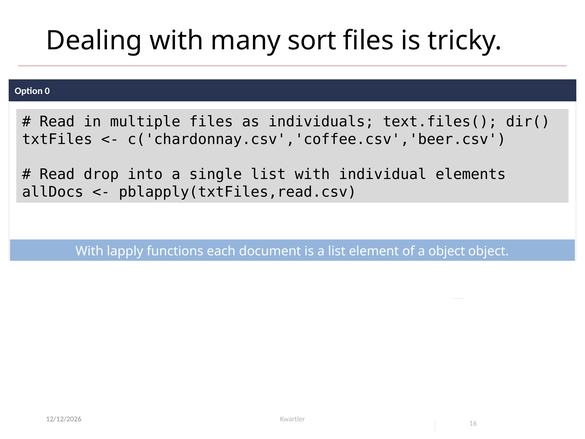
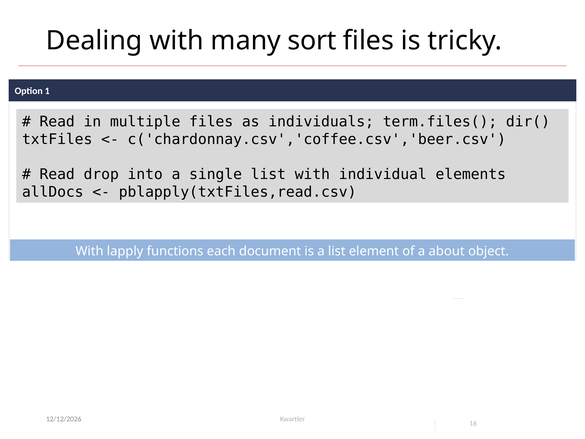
0: 0 -> 1 (47, 91)
text.files(: text.files( -> term.files( (440, 122)
a object: object -> about (447, 251)
